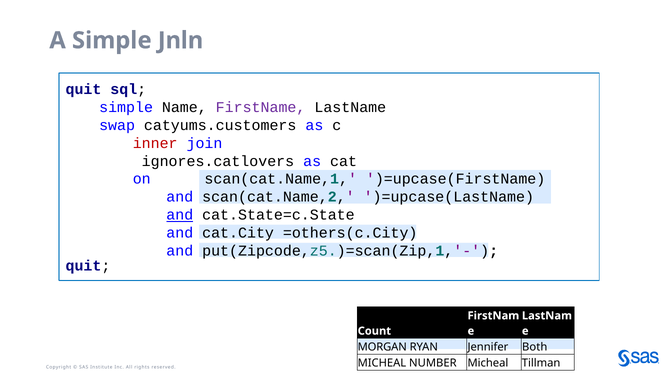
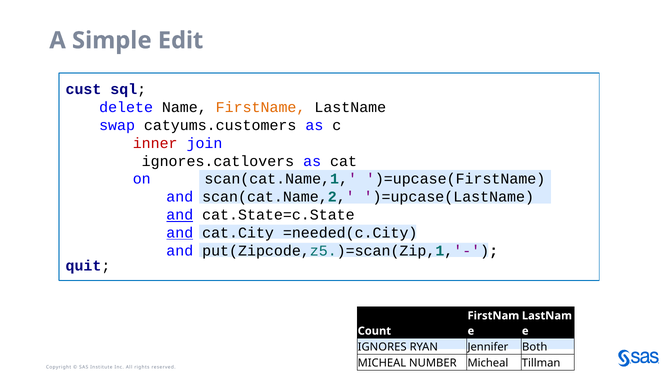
Jnln: Jnln -> Edit (181, 40)
quit: quit -> cust (83, 89)
simple: simple -> delete (126, 107)
FirstName colour: purple -> orange (261, 107)
and underline: none -> present (180, 233)
=others(c.City: =others(c.City -> =needed(c.City (350, 233)
MORGAN: MORGAN -> IGNORES (382, 347)
